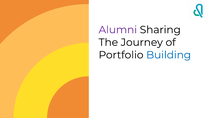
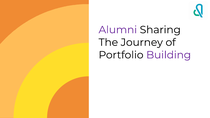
Building colour: blue -> purple (169, 55)
